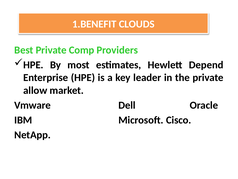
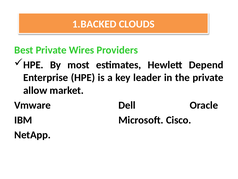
1.BENEFIT: 1.BENEFIT -> 1.BACKED (94, 24)
Comp: Comp -> Wires (82, 50)
